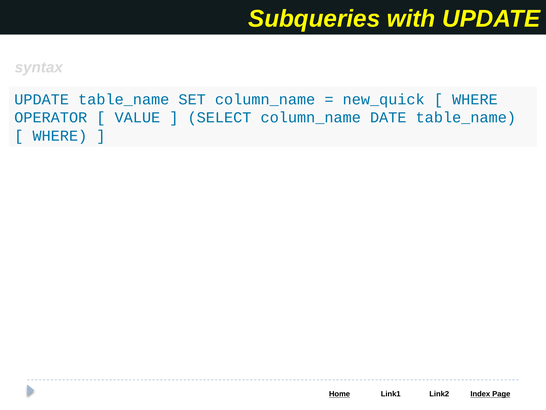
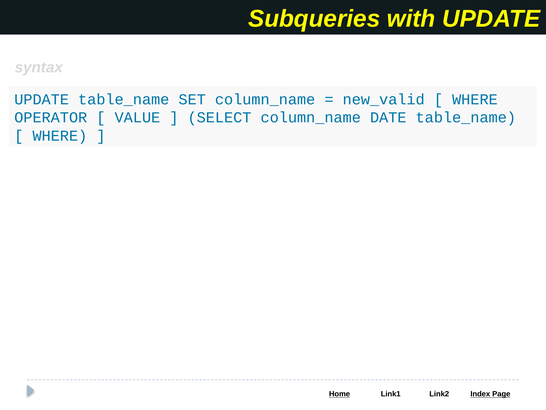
new_quick: new_quick -> new_valid (384, 99)
